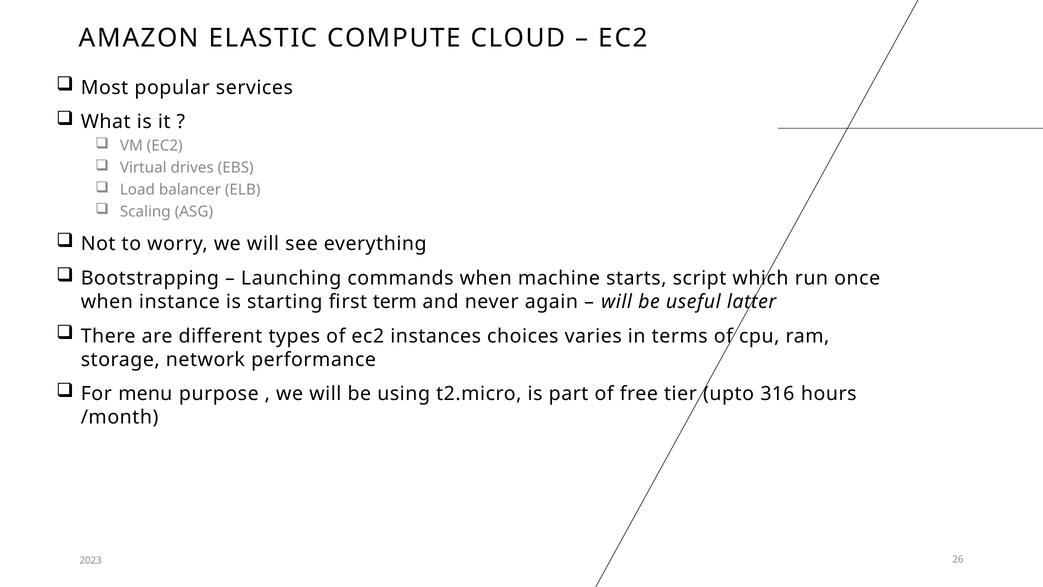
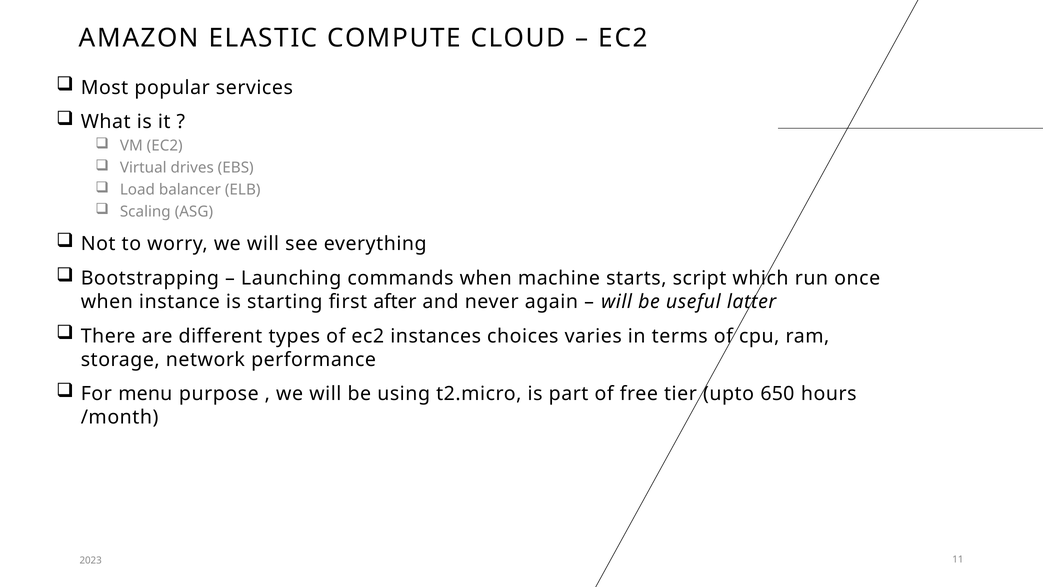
term: term -> after (395, 302)
316: 316 -> 650 (777, 394)
26: 26 -> 11 (958, 559)
